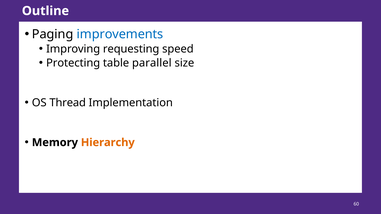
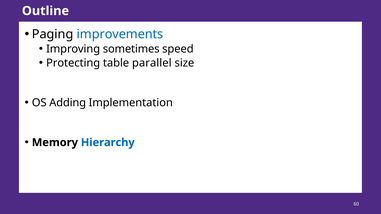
requesting: requesting -> sometimes (131, 49)
Thread: Thread -> Adding (68, 103)
Hierarchy colour: orange -> blue (108, 143)
